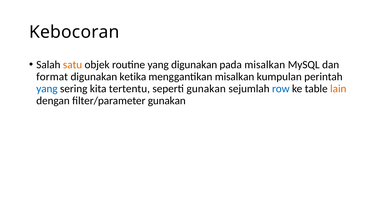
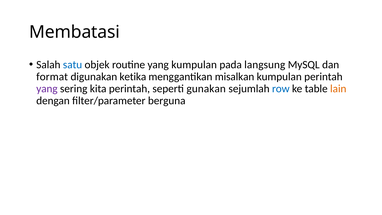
Kebocoran: Kebocoran -> Membatasi (74, 32)
satu colour: orange -> blue (73, 65)
yang digunakan: digunakan -> kumpulan (194, 65)
pada misalkan: misalkan -> langsung (265, 65)
yang colour: blue -> purple (47, 89)
kita tertentu: tertentu -> perintah (129, 89)
filter/parameter gunakan: gunakan -> berguna (167, 101)
